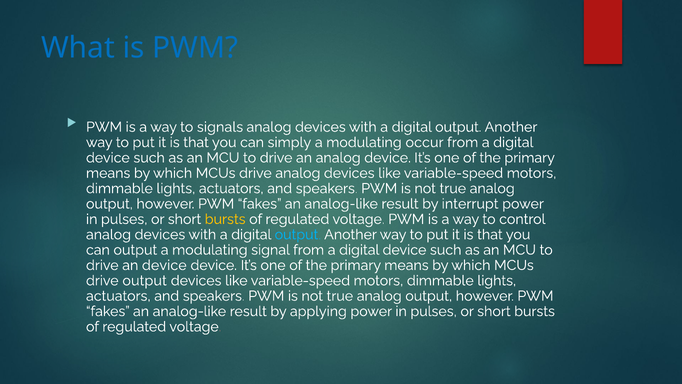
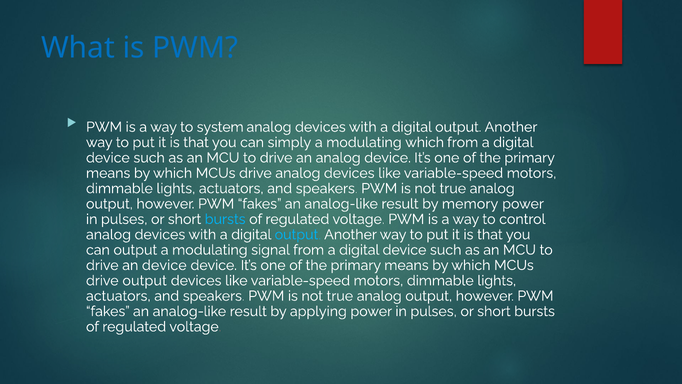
signals: signals -> system (220, 127)
modulating occur: occur -> which (425, 142)
interrupt: interrupt -> memory (470, 204)
bursts colour: yellow -> light blue (225, 219)
